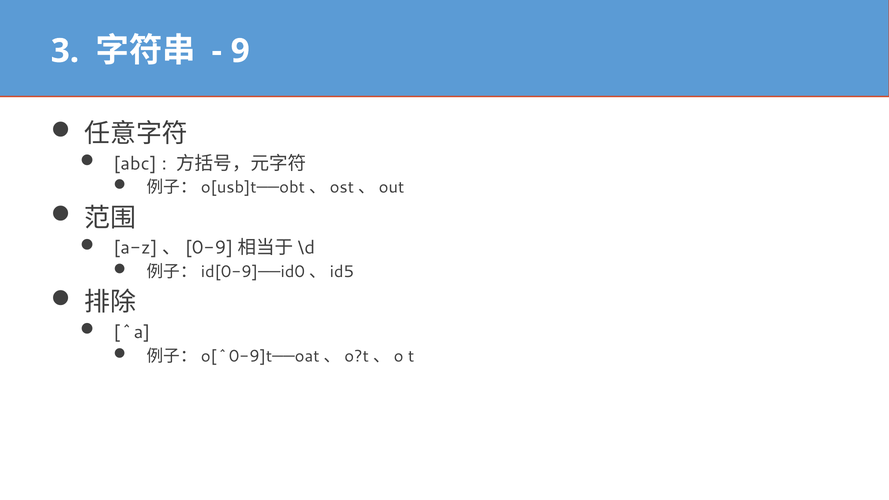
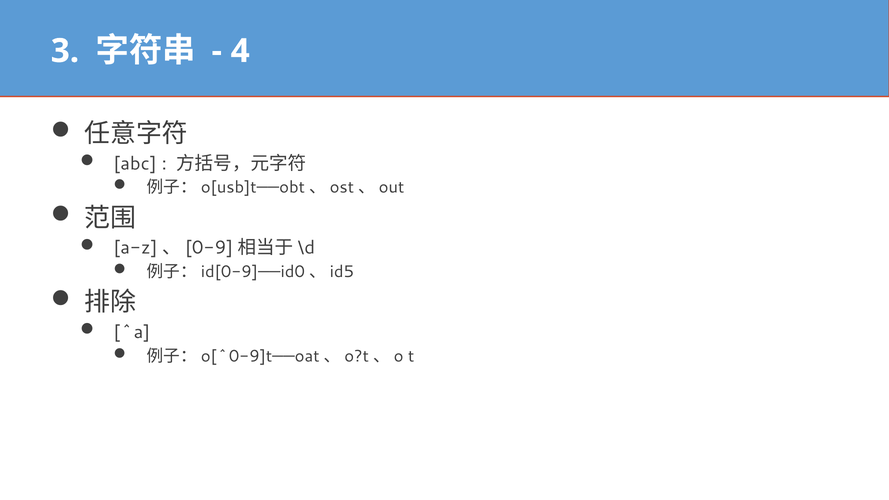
9: 9 -> 4 (240, 51)
